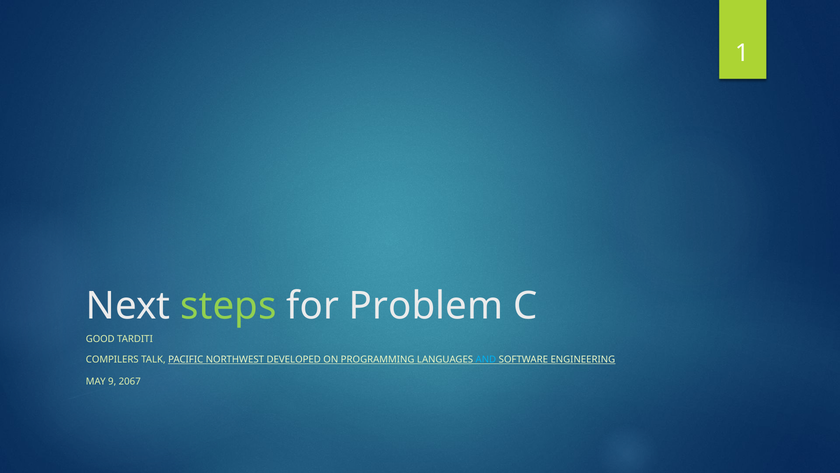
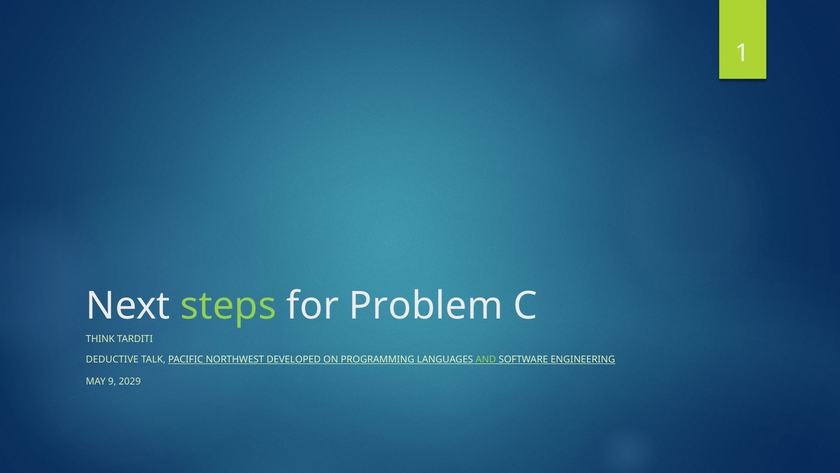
GOOD: GOOD -> THINK (100, 339)
COMPILERS: COMPILERS -> DEDUCTIVE (112, 359)
AND colour: light blue -> light green (486, 359)
2067: 2067 -> 2029 (130, 381)
